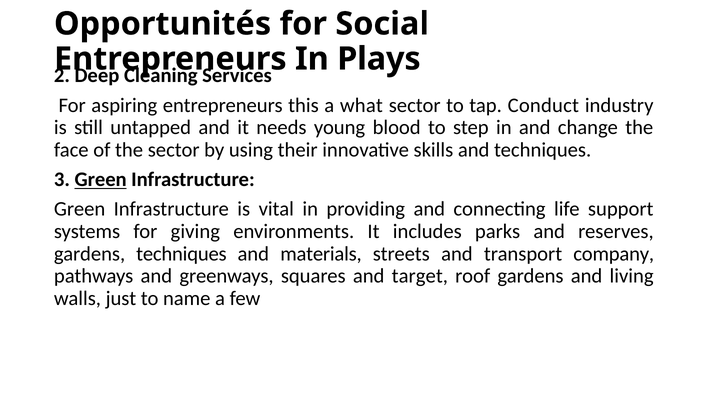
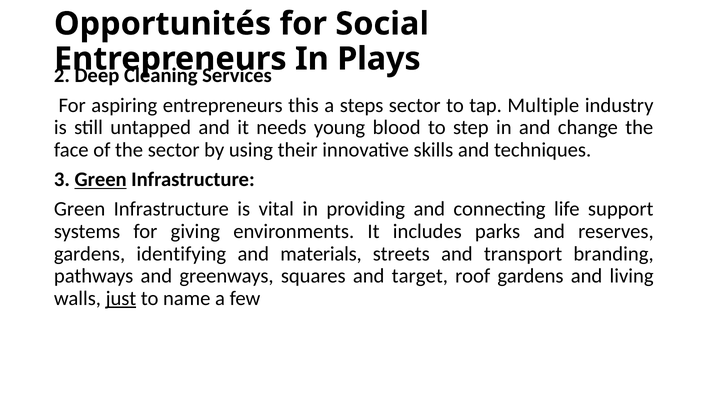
what: what -> steps (362, 105)
Conduct: Conduct -> Multiple (543, 105)
gardens techniques: techniques -> identifying (181, 254)
company: company -> branding (614, 254)
just underline: none -> present (121, 299)
